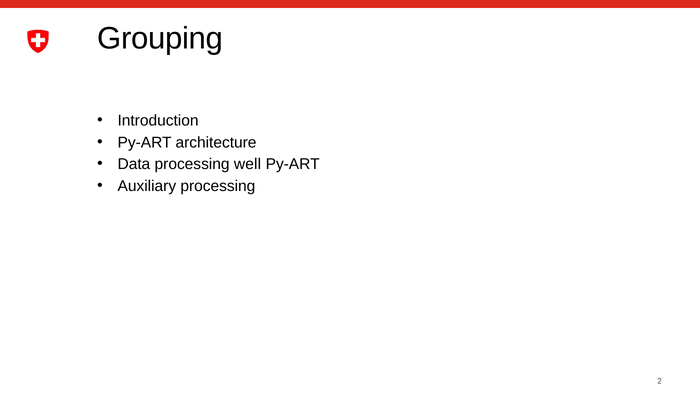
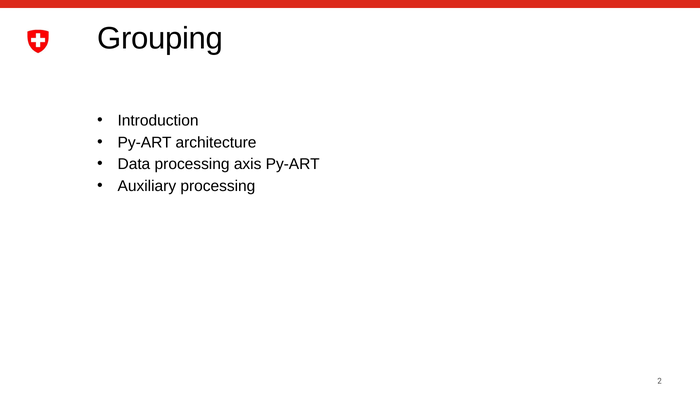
well: well -> axis (248, 164)
